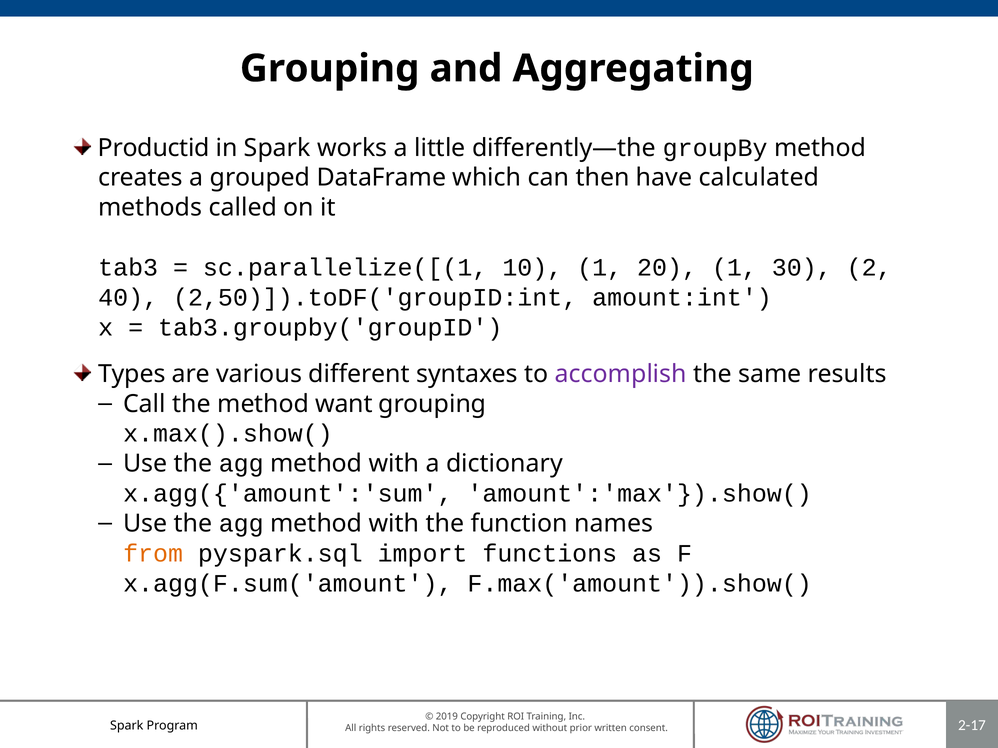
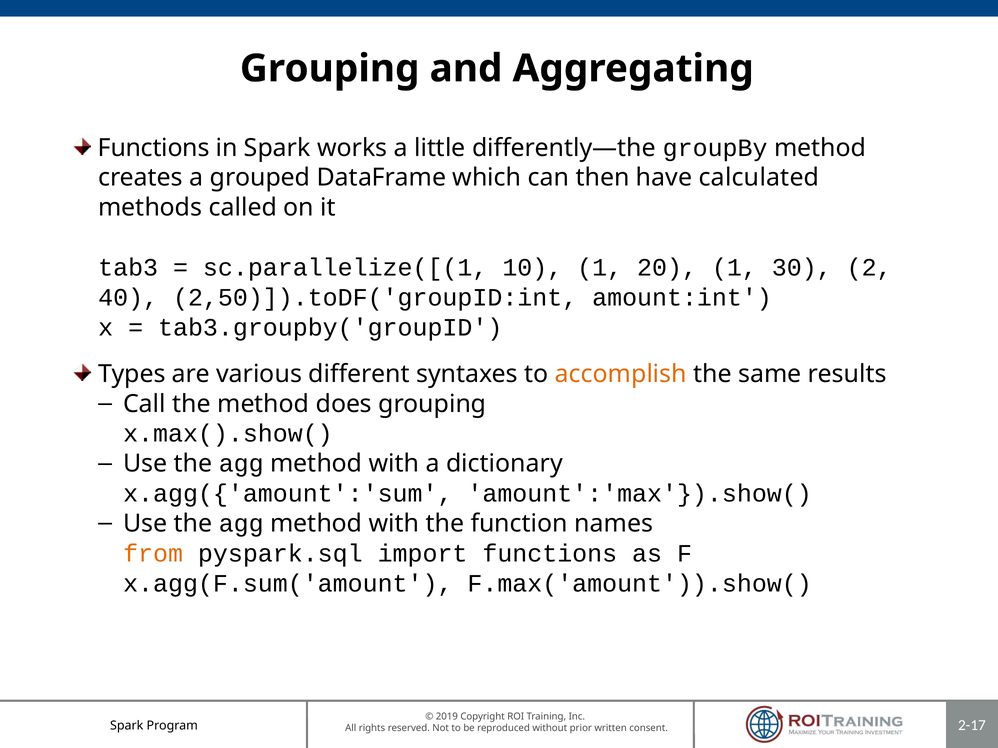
Productid: Productid -> Functions (154, 148)
accomplish colour: purple -> orange (621, 374)
want: want -> does (344, 404)
